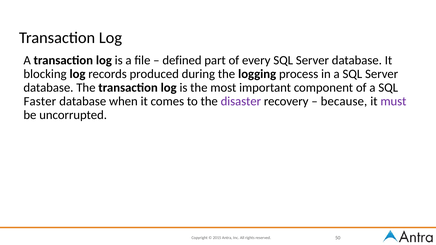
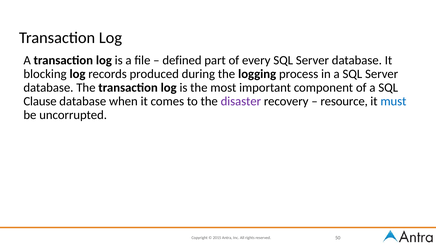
Faster: Faster -> Clause (40, 101)
because: because -> resource (344, 101)
must colour: purple -> blue (393, 101)
